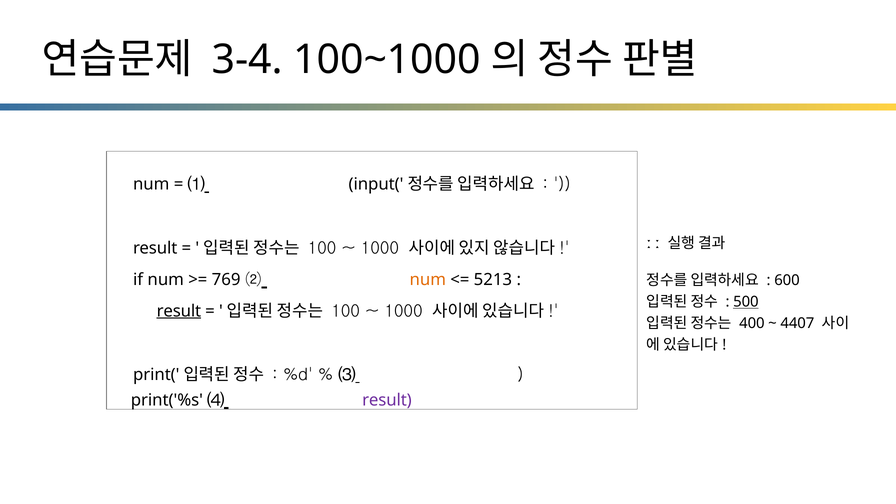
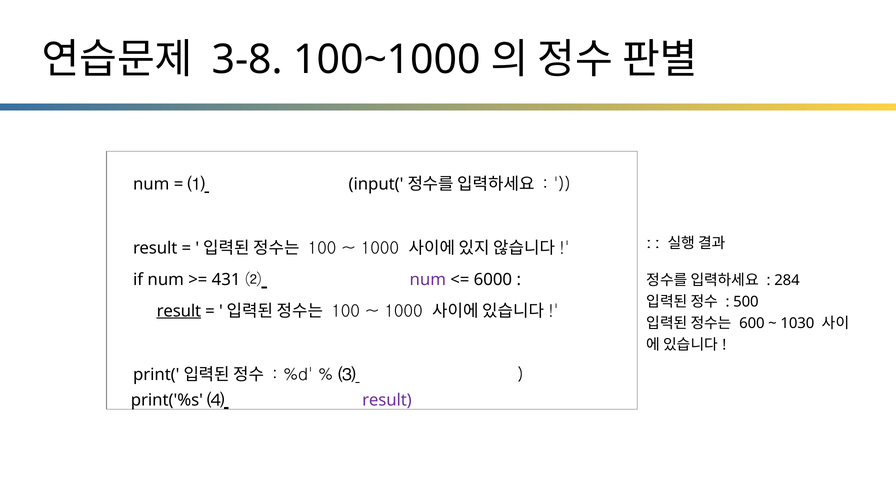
3-4: 3-4 -> 3-8 (247, 60)
600: 600 -> 284 (787, 280)
769: 769 -> 431 (226, 280)
num colour: orange -> purple (428, 280)
5213: 5213 -> 6000 (493, 280)
500 underline: present -> none (746, 302)
400: 400 -> 600 (752, 323)
4407: 4407 -> 1030 (797, 323)
